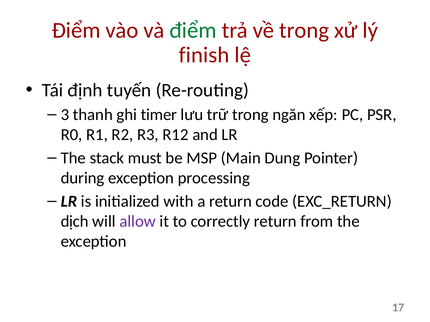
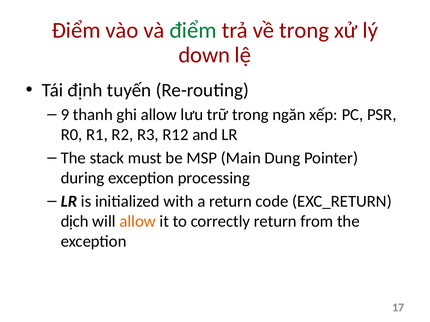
finish: finish -> down (204, 55)
3: 3 -> 9 (65, 115)
ghi timer: timer -> allow (159, 115)
allow colour: purple -> orange (138, 222)
